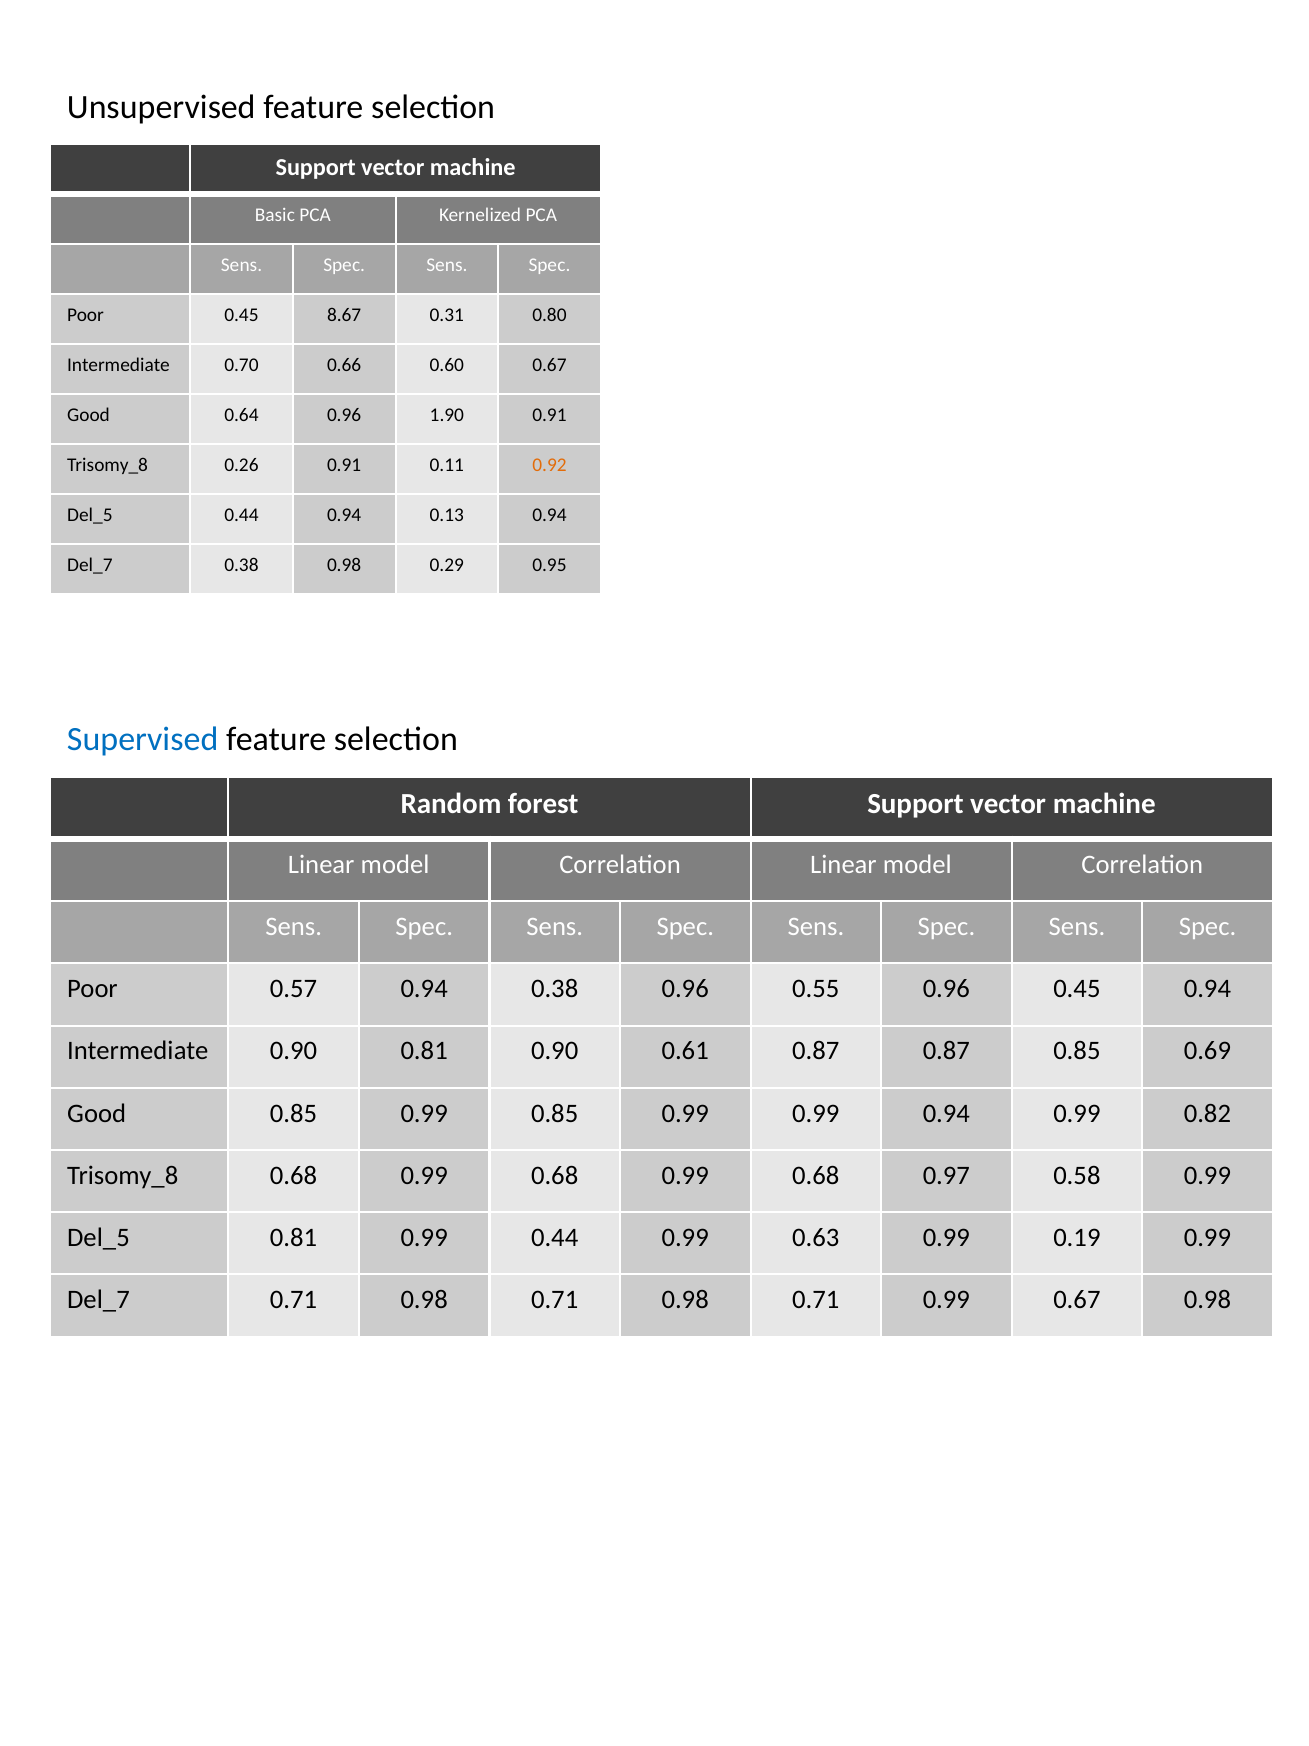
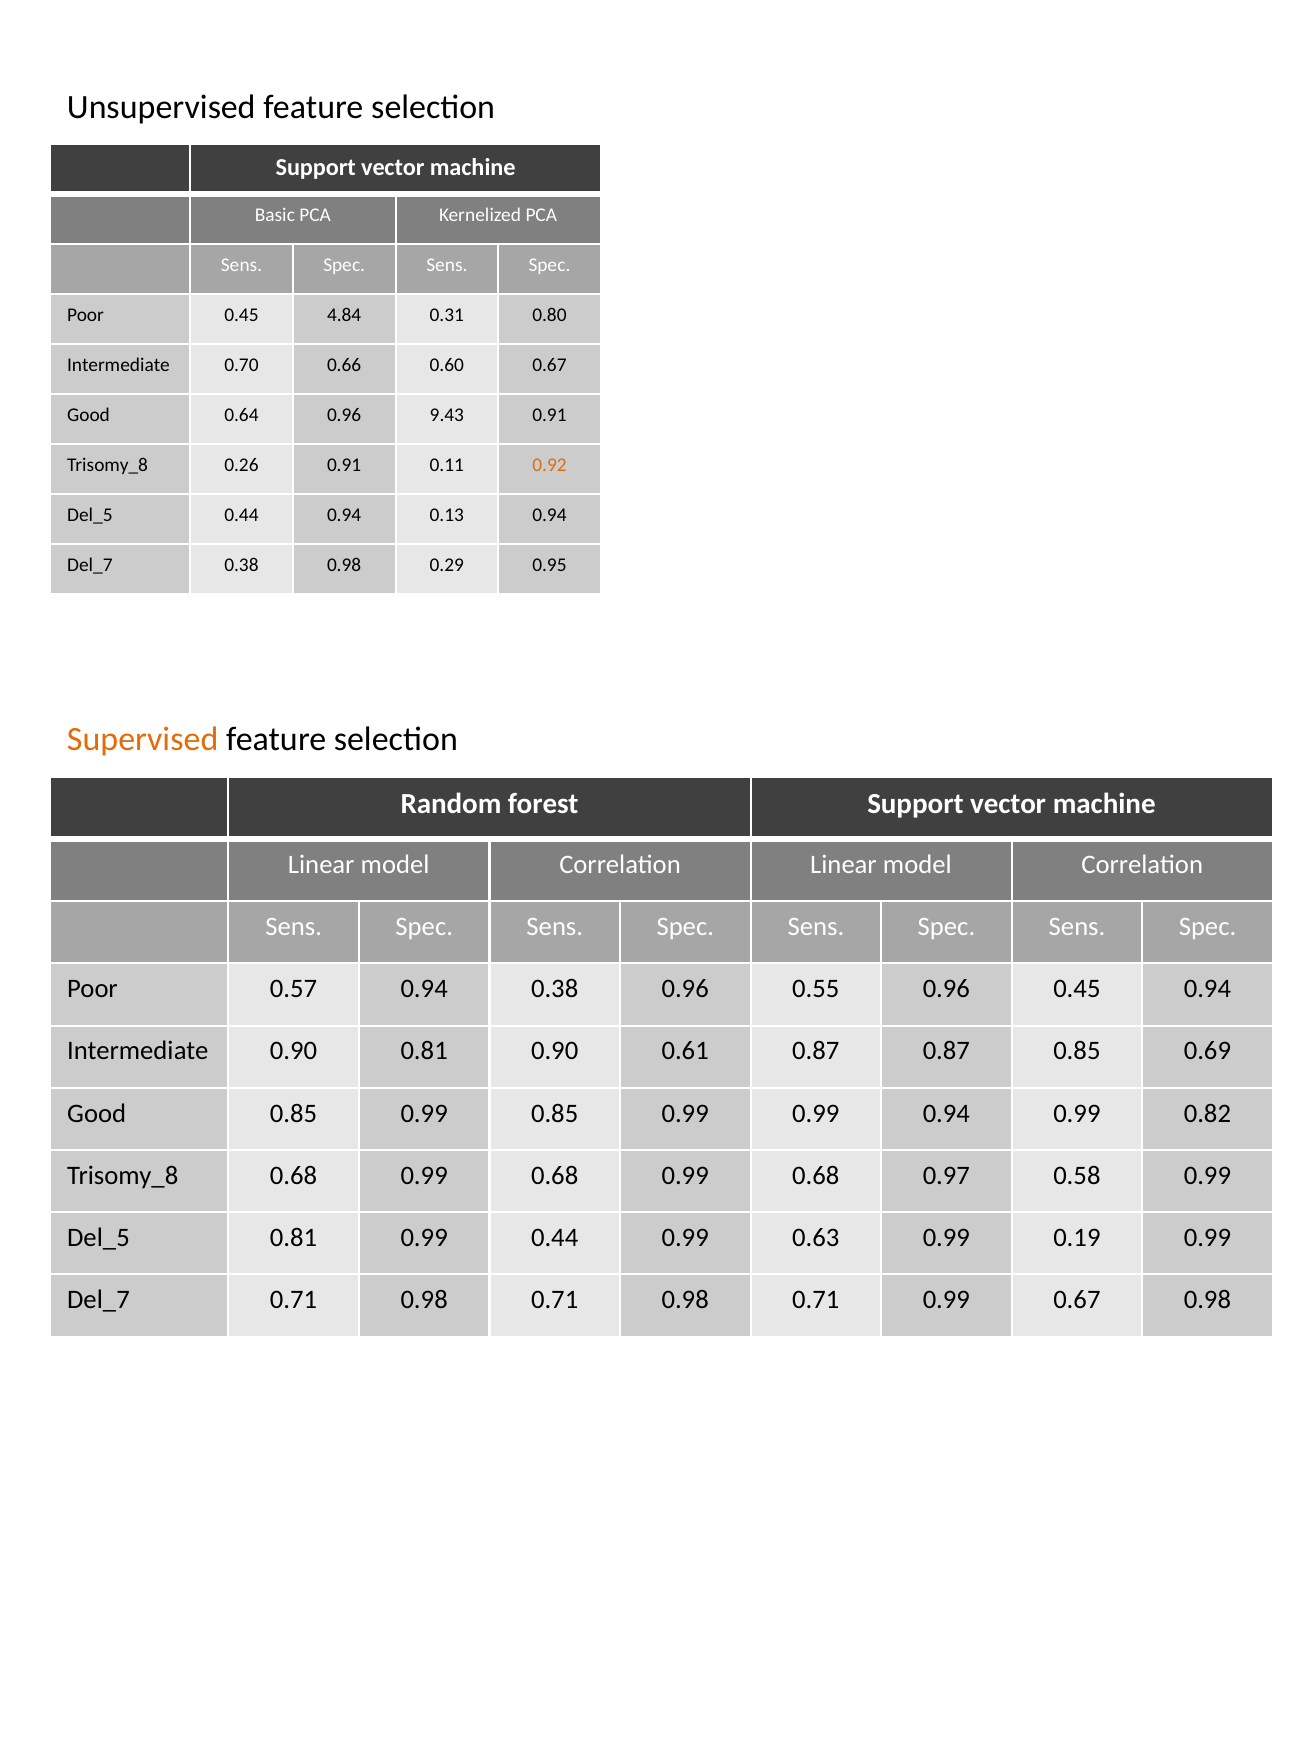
8.67: 8.67 -> 4.84 (344, 315)
1.90: 1.90 -> 9.43 (447, 415)
Supervised colour: blue -> orange (143, 739)
